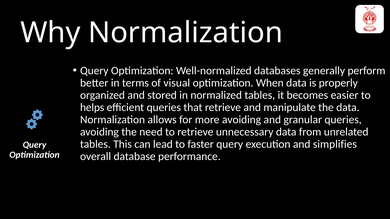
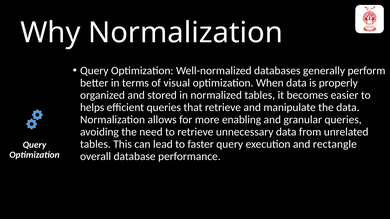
more avoiding: avoiding -> enabling (242, 120)
simplifies: simplifies -> rectangle (335, 144)
